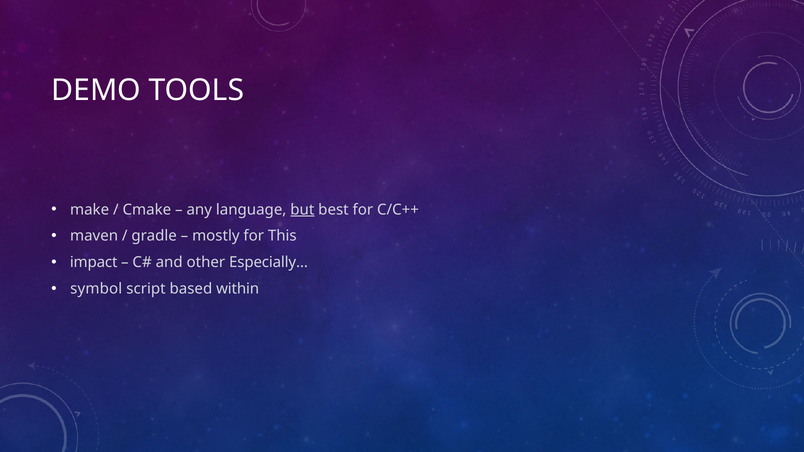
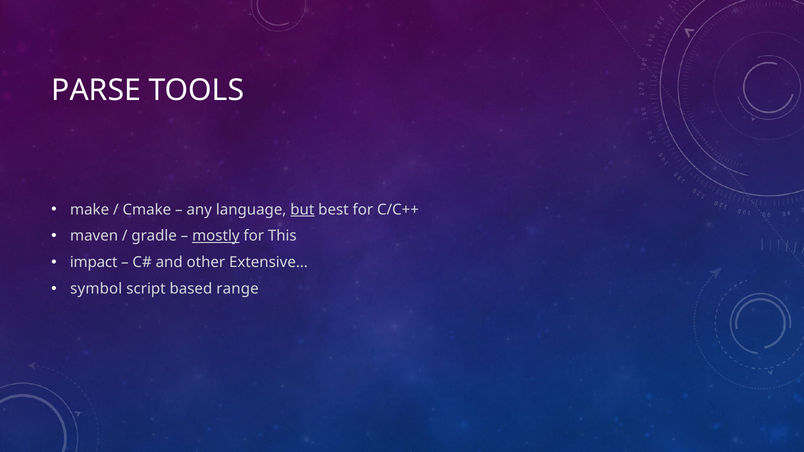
DEMO: DEMO -> PARSE (96, 90)
mostly underline: none -> present (216, 236)
Especially…: Especially… -> Extensive… (268, 263)
within: within -> range (238, 289)
